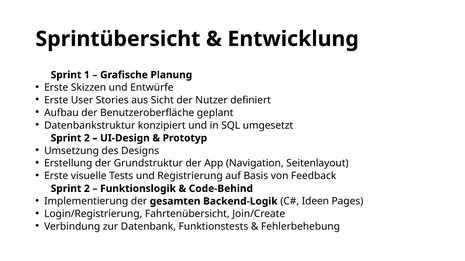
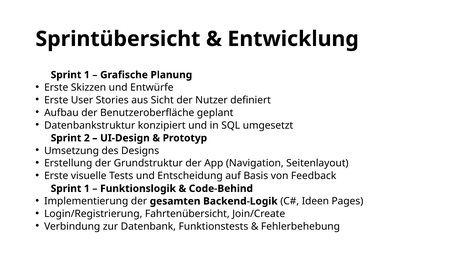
Registrierung: Registrierung -> Entscheidung (190, 176)
2: 2 -> 1 (87, 189)
